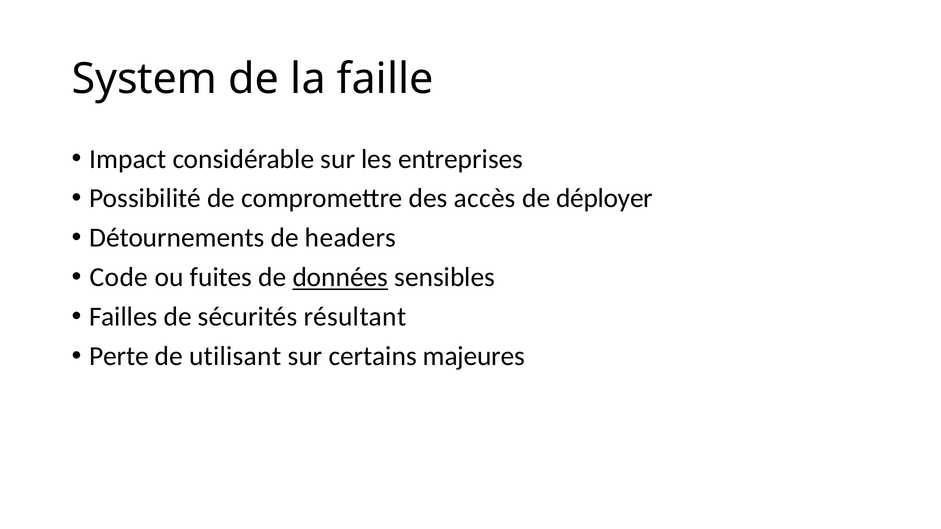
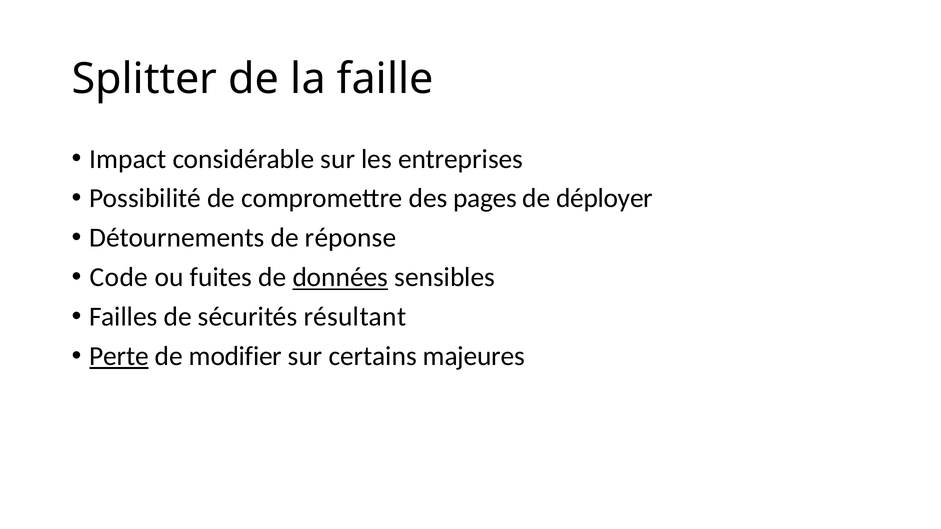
System: System -> Splitter (144, 79)
accès: accès -> pages (485, 199)
headers: headers -> réponse (351, 238)
Perte underline: none -> present (119, 356)
utilisant: utilisant -> modifier (235, 356)
